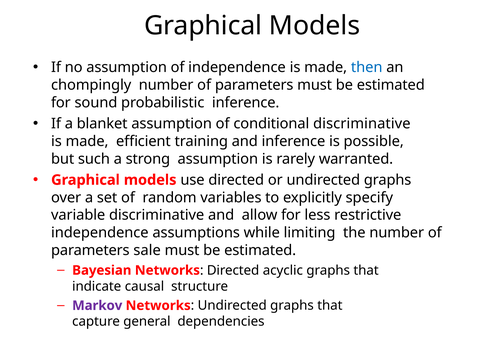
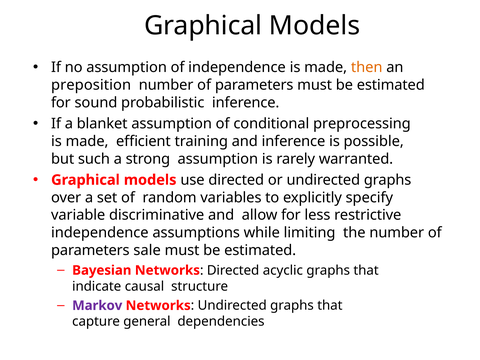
then colour: blue -> orange (367, 67)
chompingly: chompingly -> preposition (91, 85)
conditional discriminative: discriminative -> preprocessing (362, 124)
